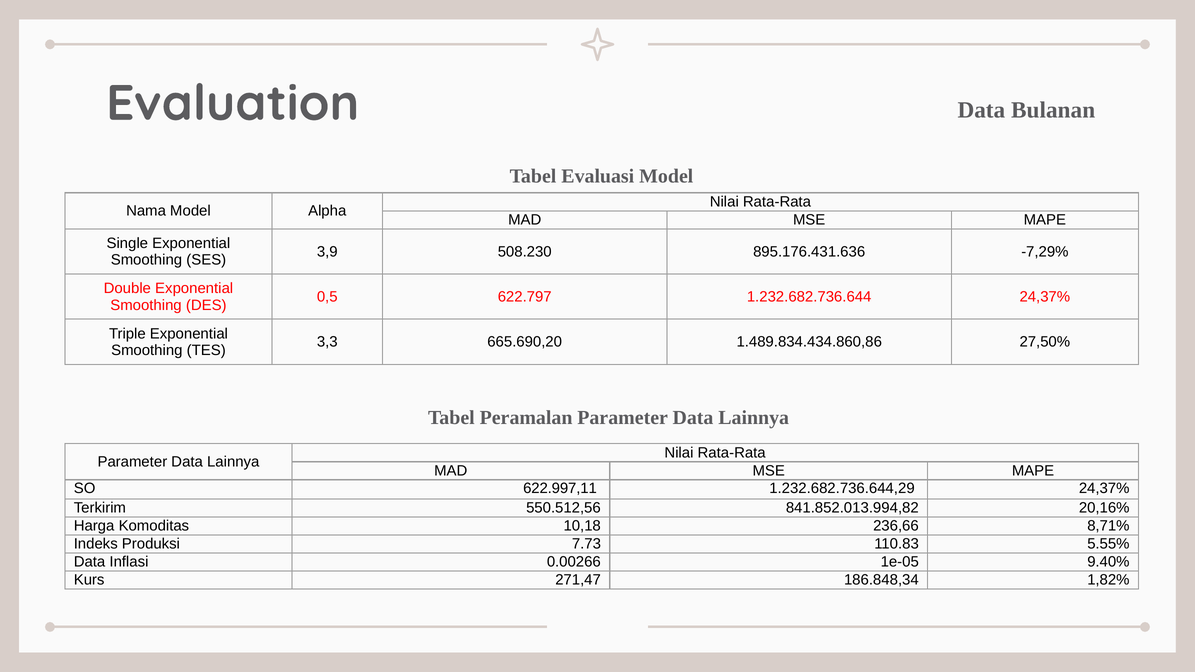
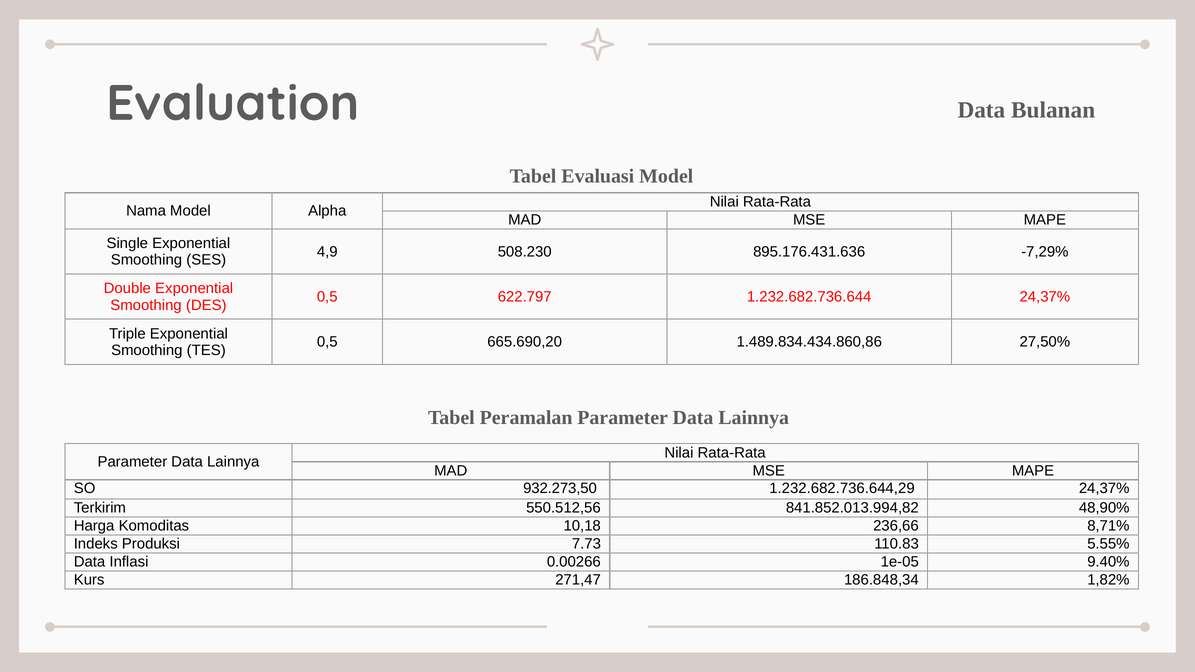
3,9: 3,9 -> 4,9 (327, 252)
3,3: 3,3 -> 0,5 (327, 342)
622.997,11: 622.997,11 -> 932.273,50 (560, 488)
20,16%: 20,16% -> 48,90% (1104, 508)
